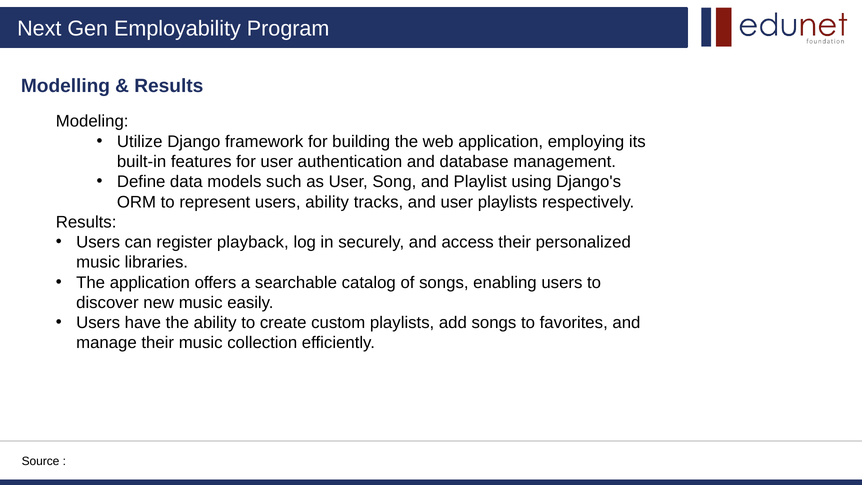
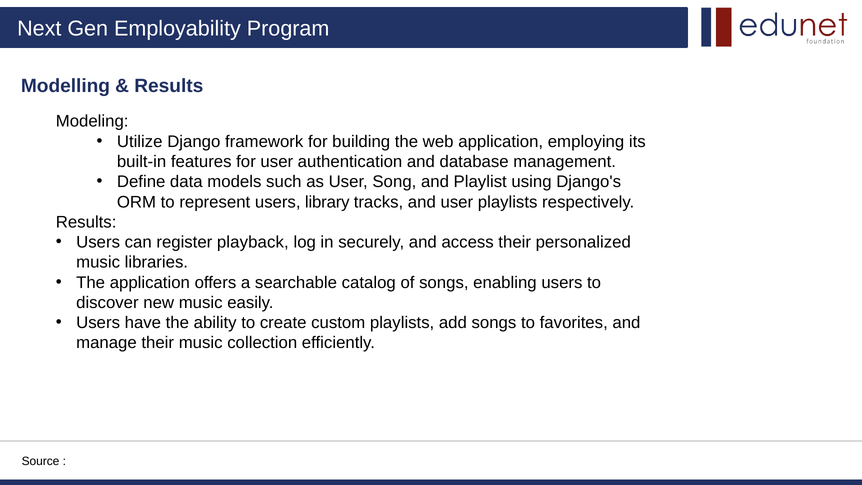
users ability: ability -> library (327, 202)
